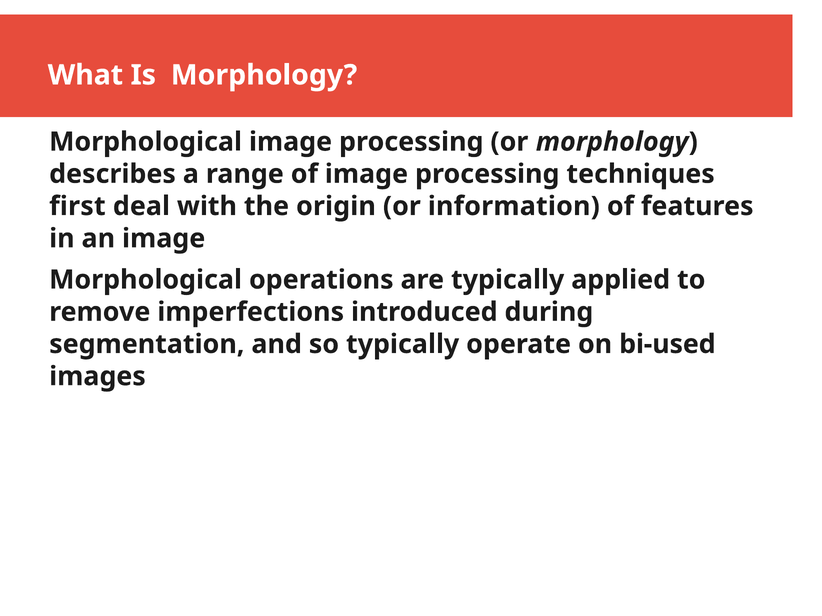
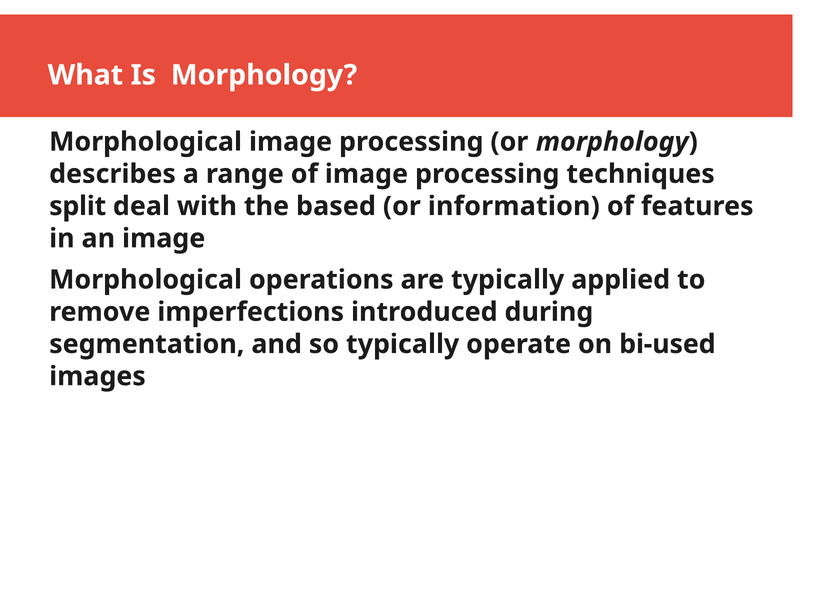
first: first -> split (78, 206)
origin: origin -> based (336, 206)
